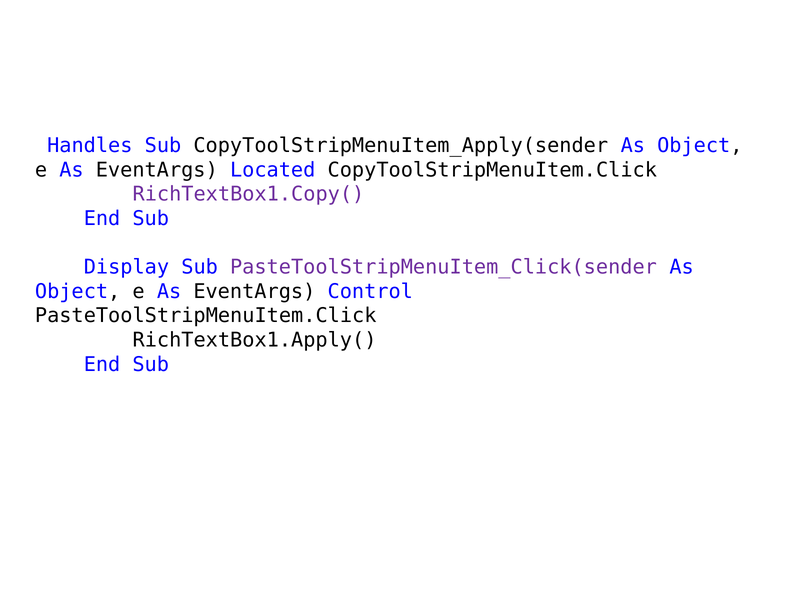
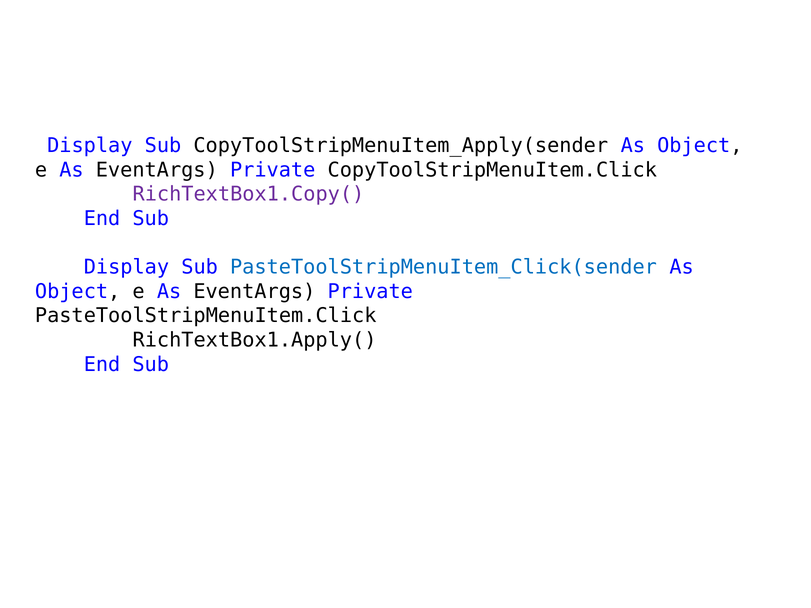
Handles: Handles -> Display (90, 146)
Located: Located -> Private (273, 170)
PasteToolStripMenuItem_Click(sender colour: purple -> blue (443, 267)
Control: Control -> Private (370, 292)
